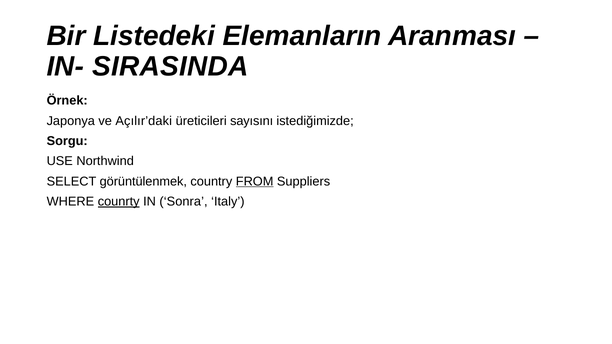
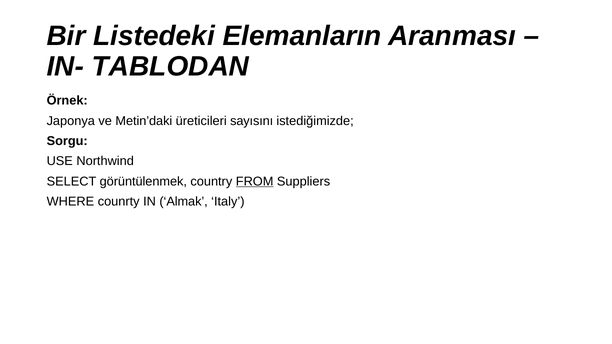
SIRASINDA: SIRASINDA -> TABLODAN (170, 67)
Açılır’daki: Açılır’daki -> Metin’daki (144, 121)
counrty underline: present -> none (119, 202)
Sonra: Sonra -> Almak (184, 202)
